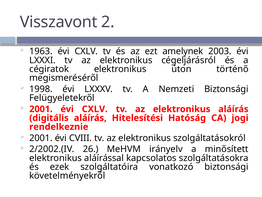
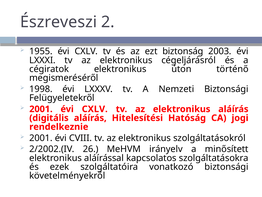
Visszavont: Visszavont -> Észreveszi (59, 22)
1963: 1963 -> 1955 (41, 51)
amelynek: amelynek -> biztonság (183, 51)
